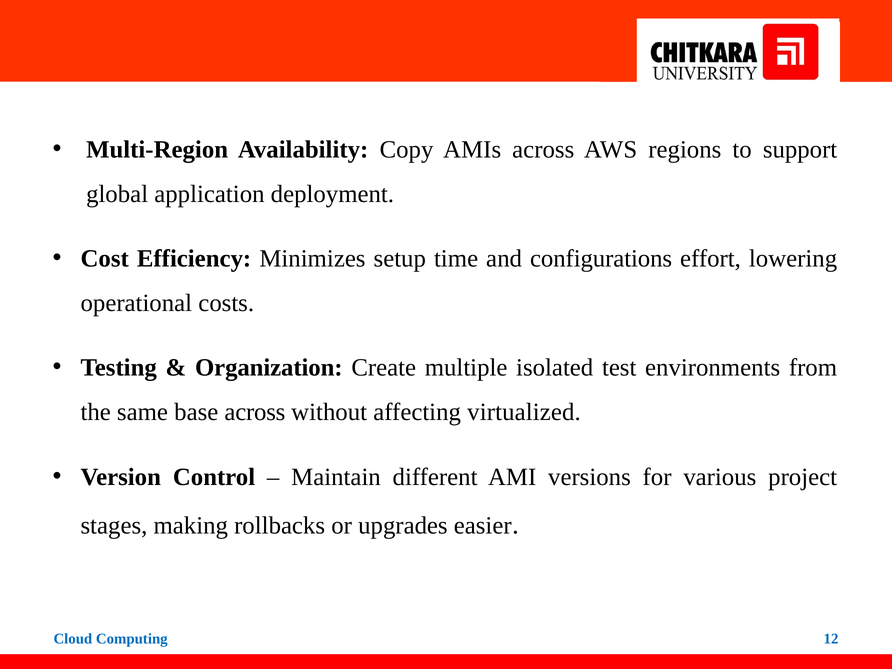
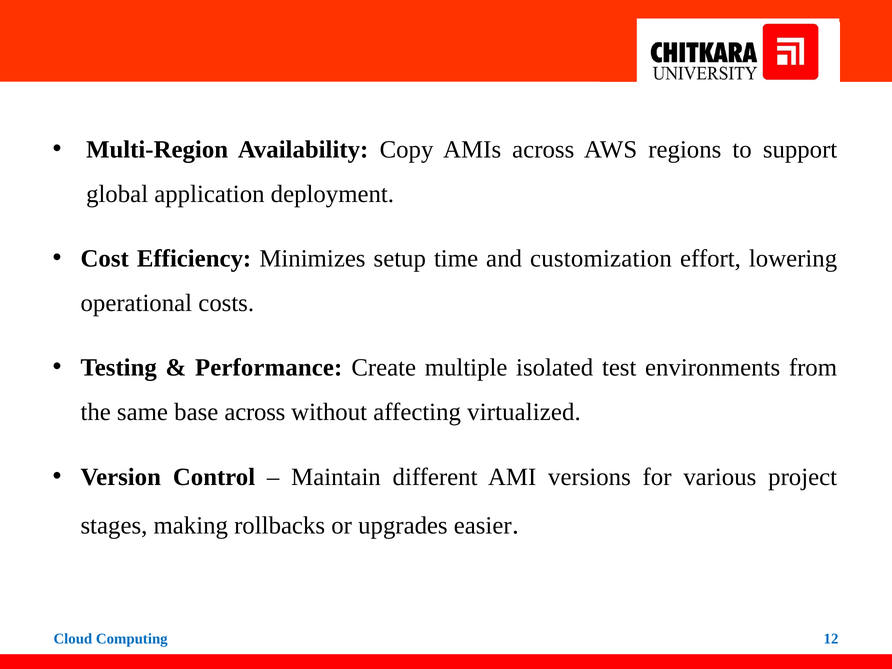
configurations: configurations -> customization (601, 259)
Organization: Organization -> Performance (269, 368)
